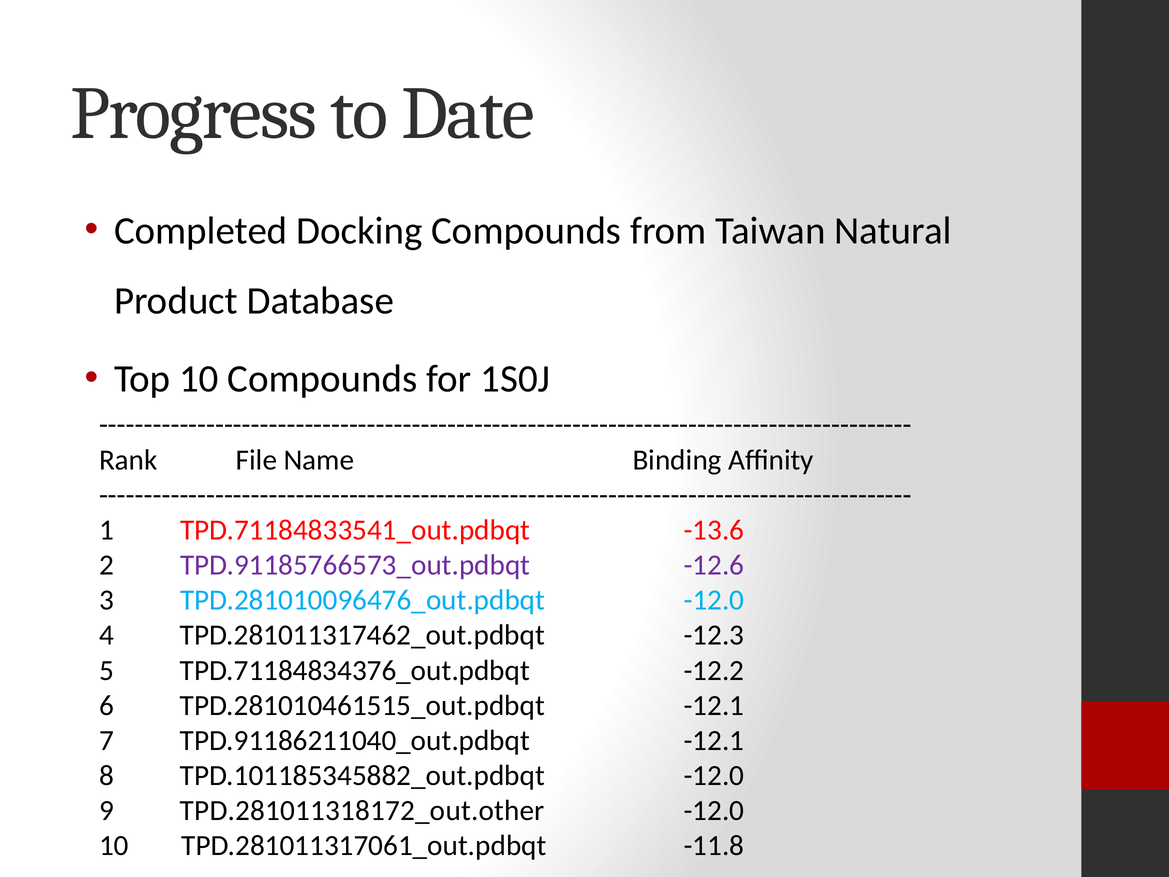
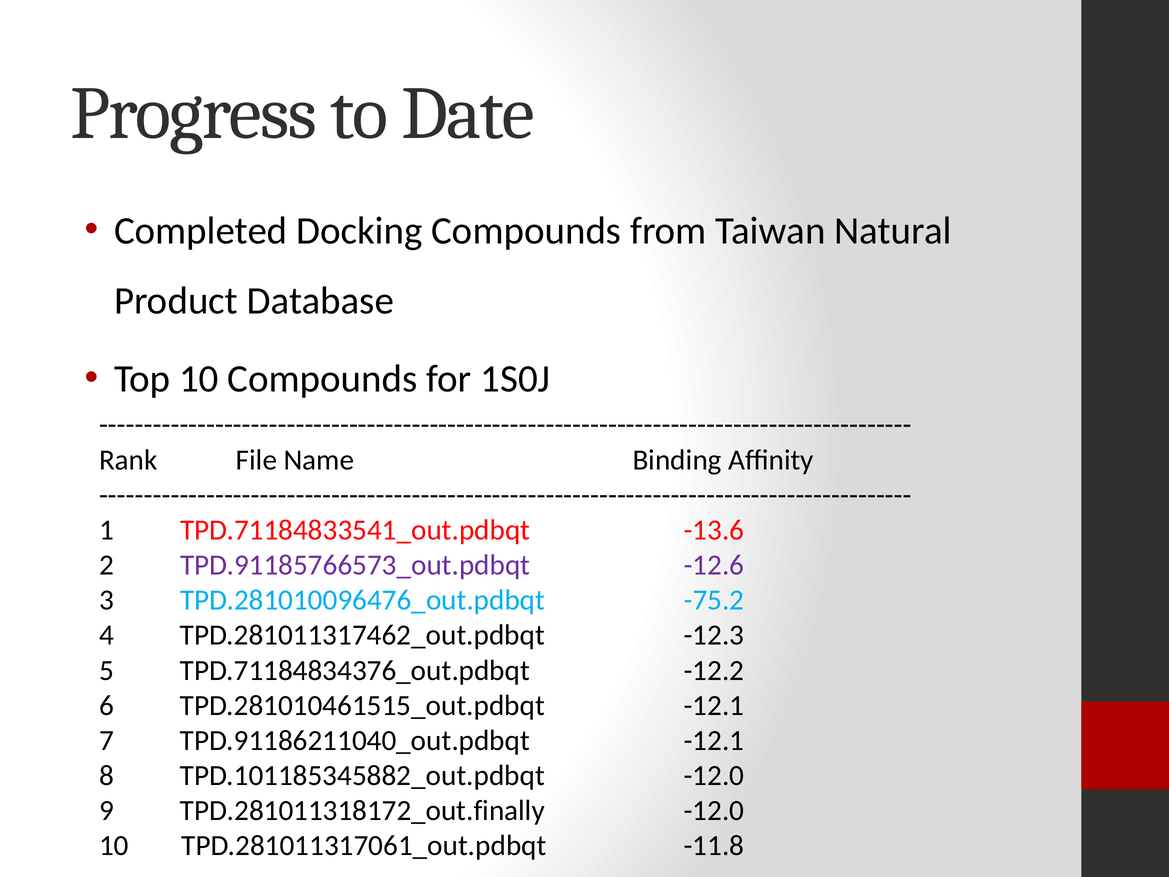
TPD.281010096476_out.pdbqt -12.0: -12.0 -> -75.2 (714, 600)
TPD.281011318172_out.other: TPD.281011318172_out.other -> TPD.281011318172_out.finally (362, 810)
